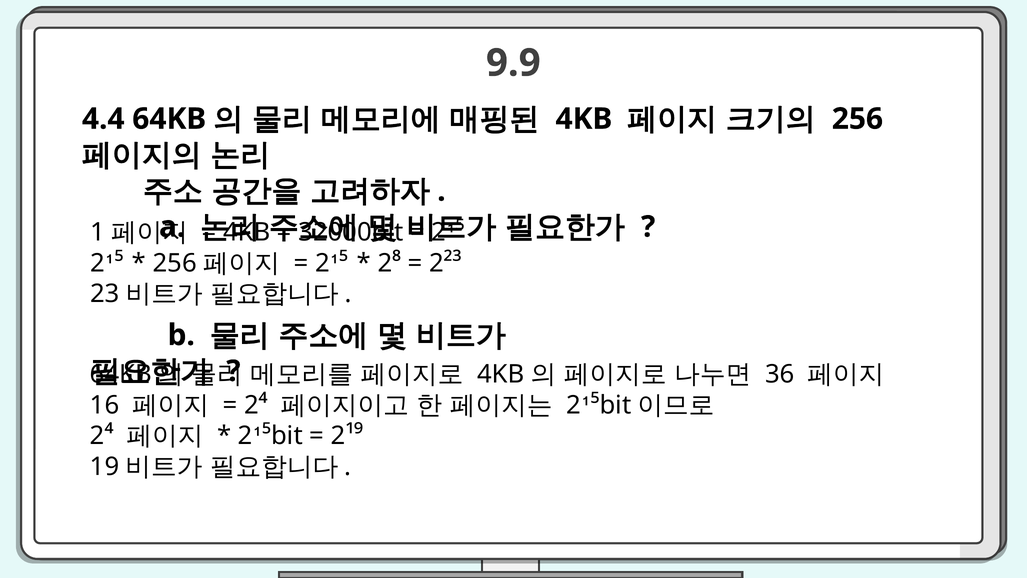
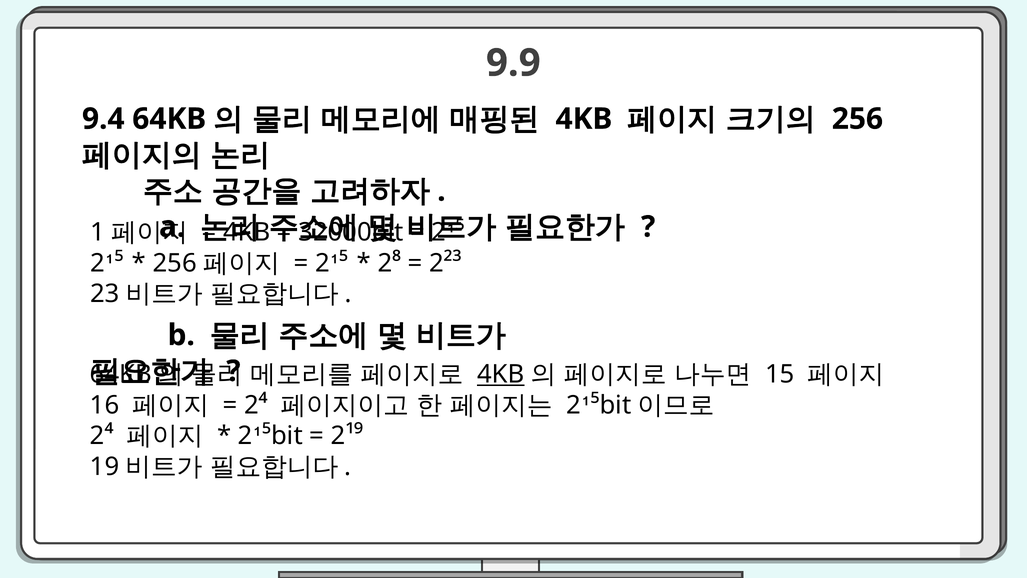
4.4: 4.4 -> 9.4 (103, 119)
4KB underline: none -> present (501, 374)
36: 36 -> 15 (780, 374)
